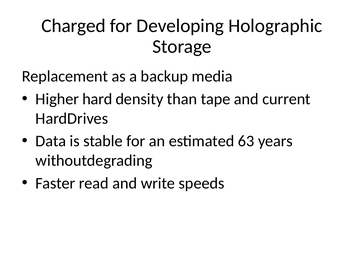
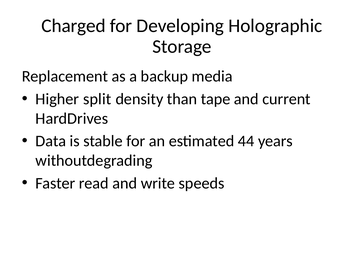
hard: hard -> split (97, 99)
63: 63 -> 44 (246, 141)
